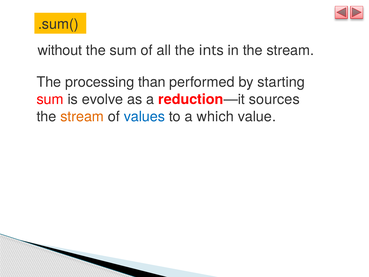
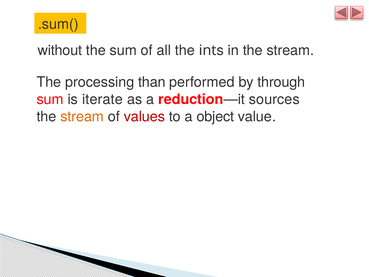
starting: starting -> through (281, 82)
evolve: evolve -> iterate (102, 99)
values colour: blue -> red (144, 117)
which: which -> object (215, 117)
